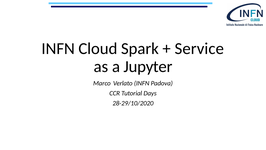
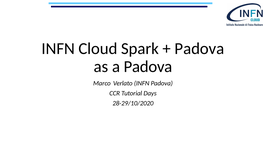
Service: Service -> Padova (199, 49)
a Jupyter: Jupyter -> Padova (148, 66)
